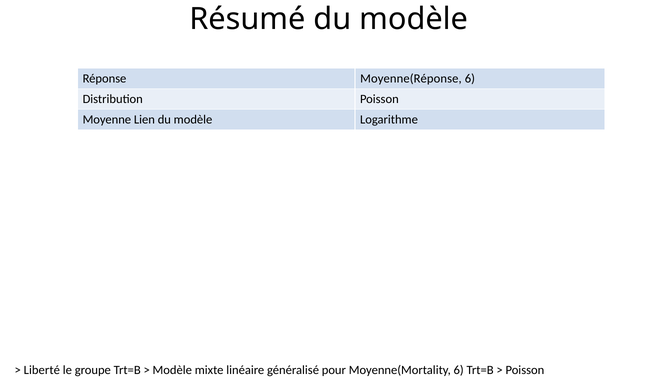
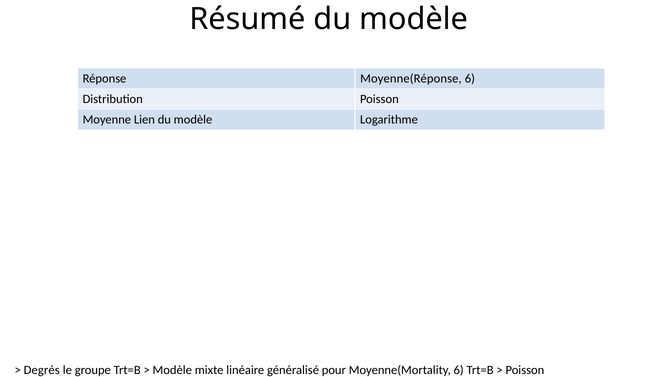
Liberté: Liberté -> Degrés (42, 370)
